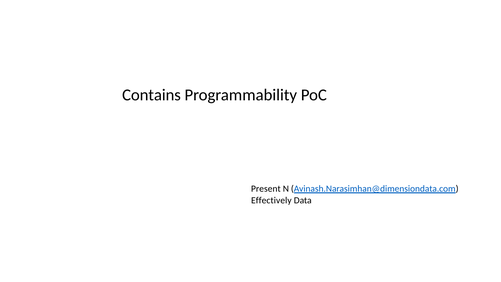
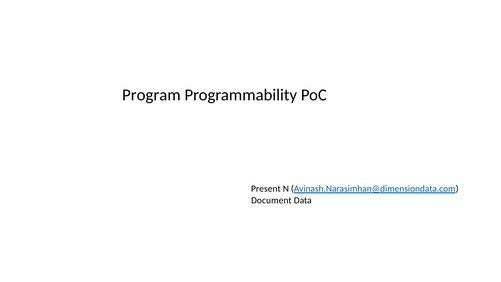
Contains: Contains -> Program (151, 95)
Effectively: Effectively -> Document (271, 200)
